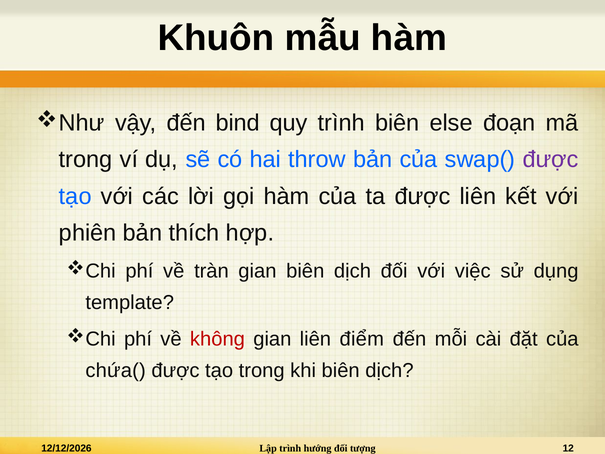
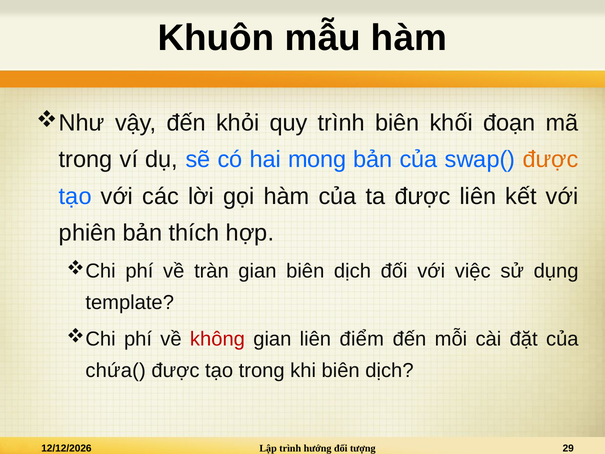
bind: bind -> khỏi (238, 123)
else: else -> khối (451, 123)
throw: throw -> mong (317, 160)
được colour: purple -> orange (551, 160)
12: 12 -> 29 (568, 448)
